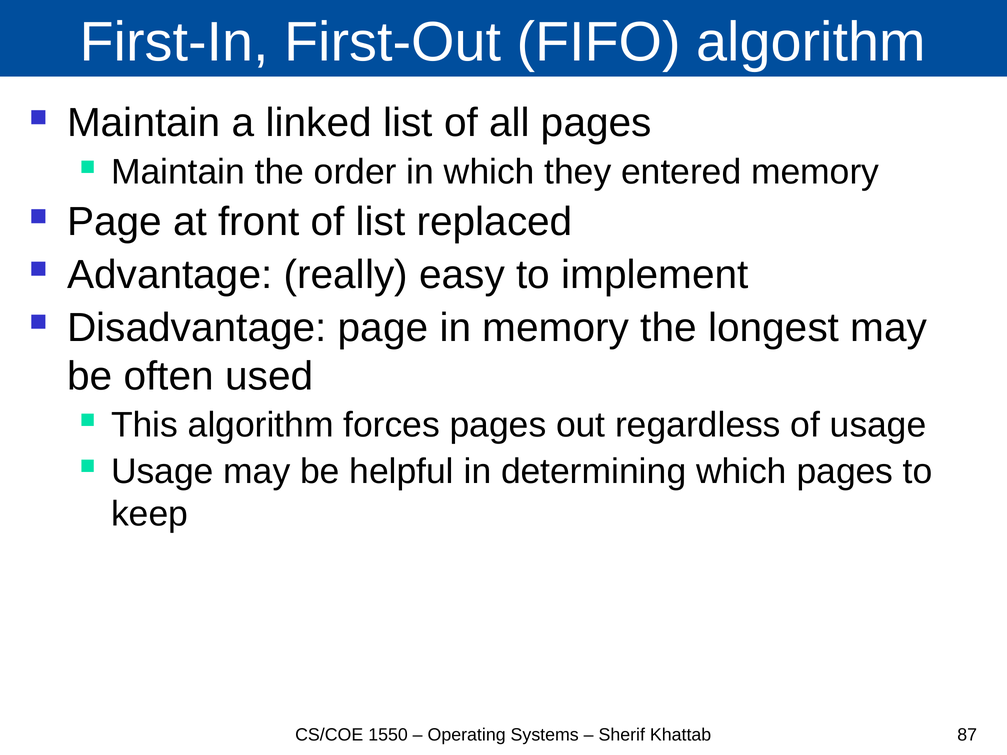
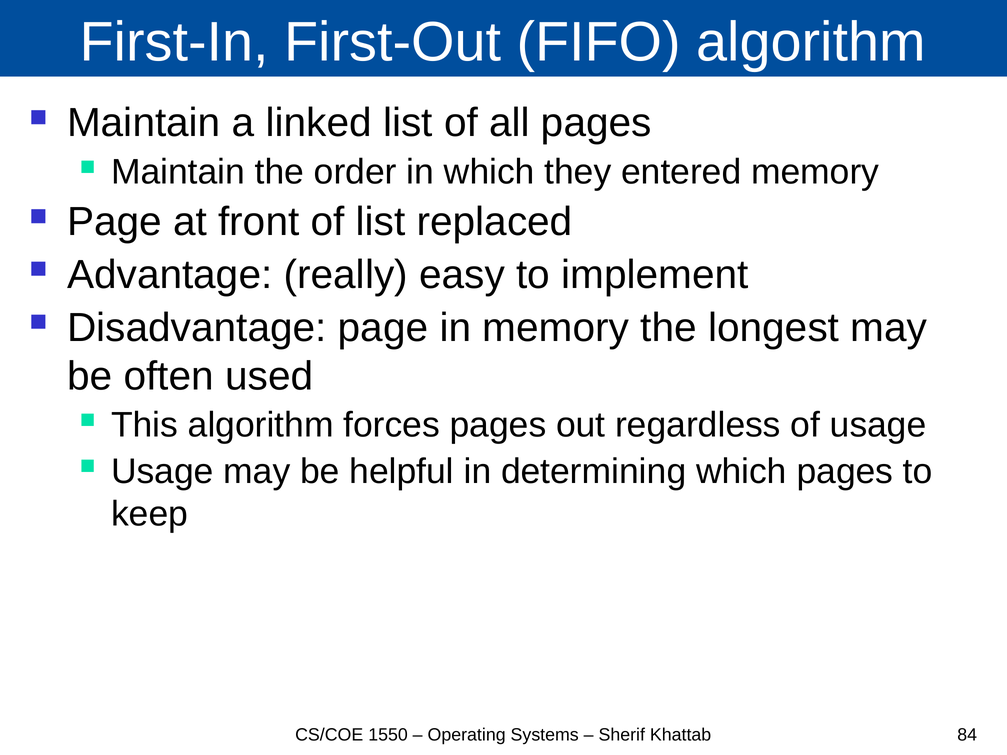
87: 87 -> 84 (967, 735)
